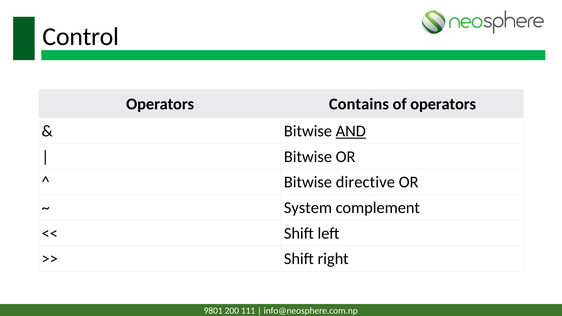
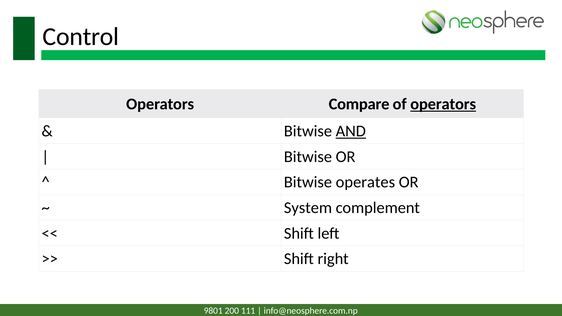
Contains: Contains -> Compare (359, 104)
operators underline: none -> present (443, 104)
directive: directive -> operates (365, 182)
